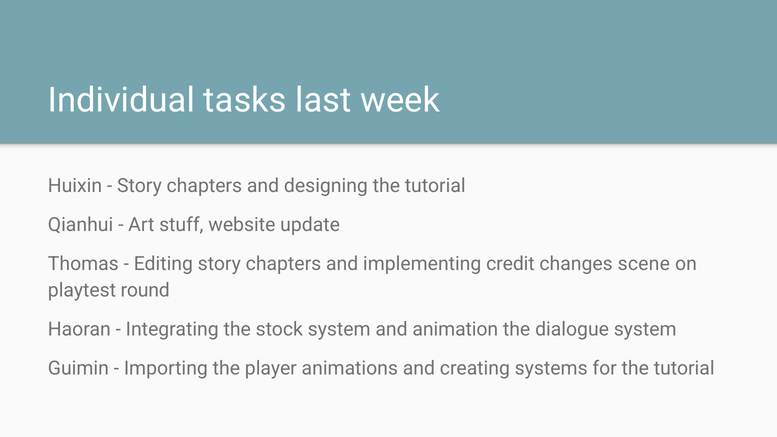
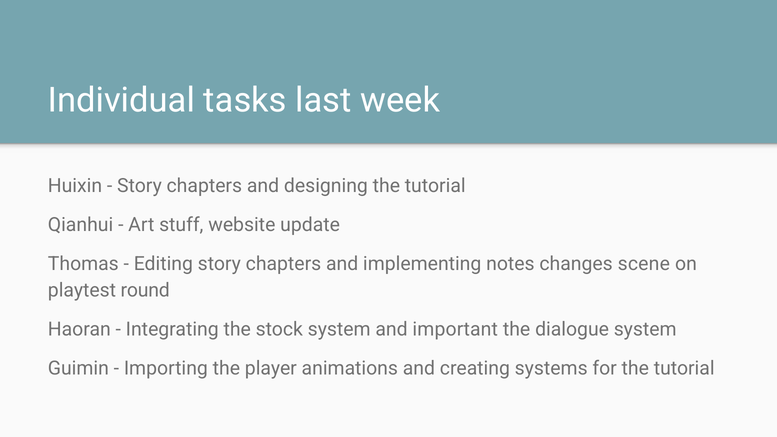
credit: credit -> notes (510, 264)
animation: animation -> important (455, 329)
